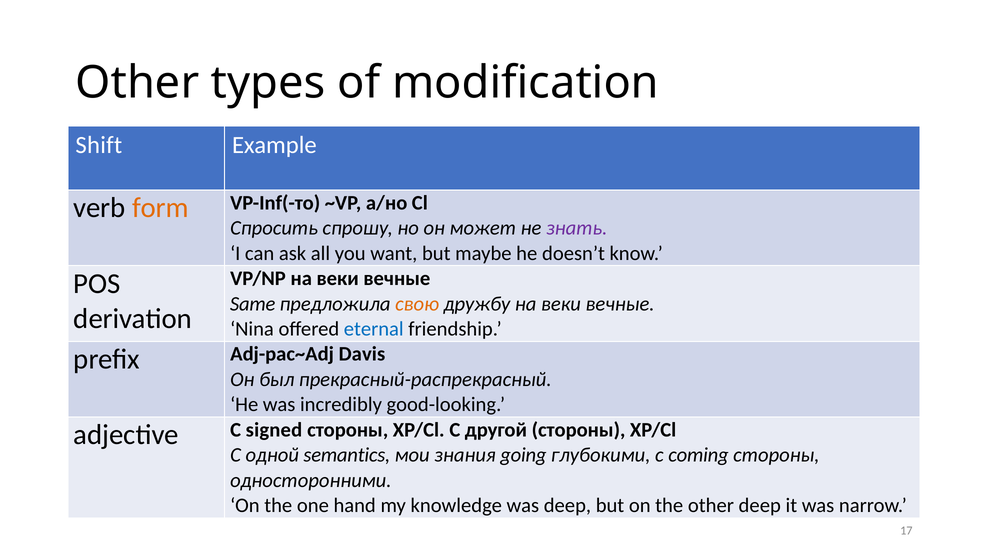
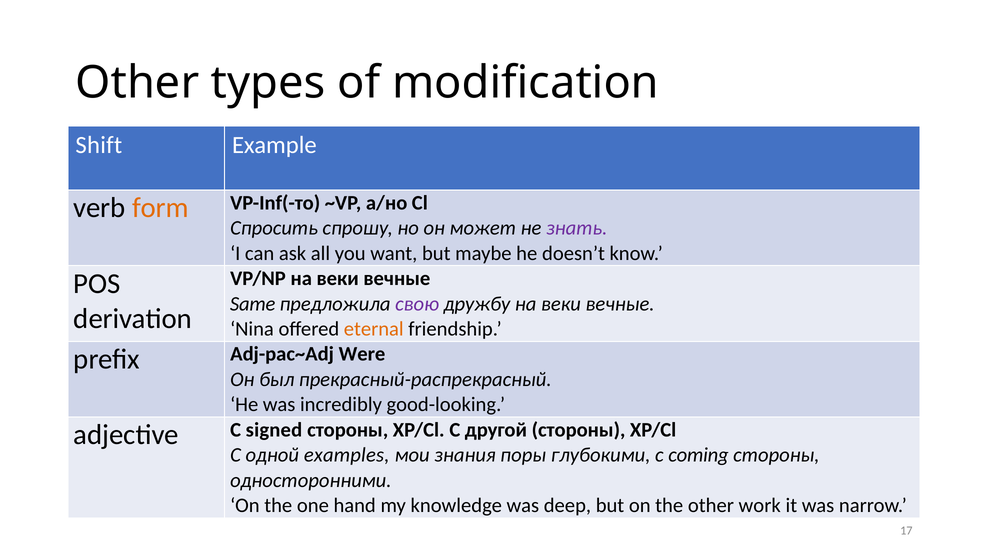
свою colour: orange -> purple (417, 304)
eternal colour: blue -> orange (374, 329)
Davis: Davis -> Were (362, 354)
semantics: semantics -> examples (347, 455)
going: going -> поры (523, 455)
other deep: deep -> work (760, 505)
